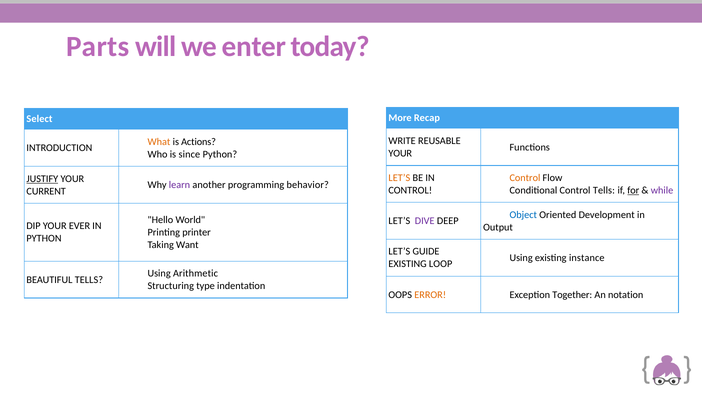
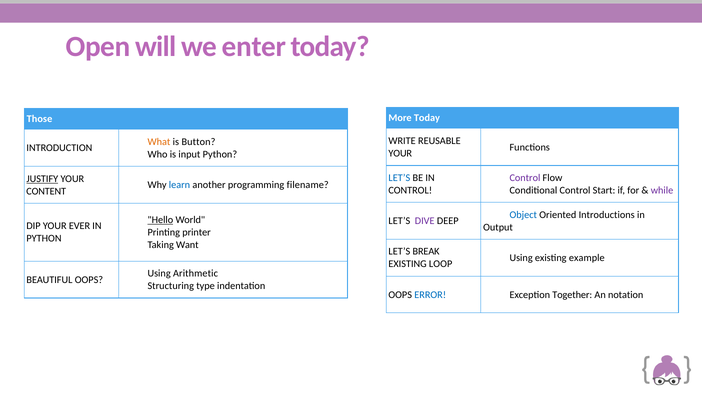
Parts: Parts -> Open (98, 47)
More Recap: Recap -> Today (427, 118)
Select: Select -> Those (39, 119)
Actions: Actions -> Button (198, 142)
since: since -> input (189, 154)
LET’S colour: orange -> blue (399, 178)
Control colour: orange -> purple (525, 178)
learn colour: purple -> blue (179, 185)
behavior: behavior -> filename (308, 185)
Control Tells: Tells -> Start (604, 190)
for underline: present -> none (633, 190)
CURRENT: CURRENT -> CONTENT (46, 191)
Development: Development -> Introductions (607, 215)
Hello underline: none -> present (160, 220)
GUIDE: GUIDE -> BREAK (426, 251)
instance: instance -> example (587, 258)
BEAUTIFUL TELLS: TELLS -> OOPS (89, 280)
ERROR colour: orange -> blue (430, 295)
